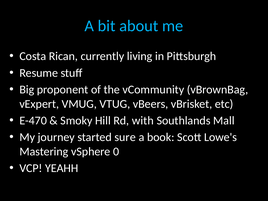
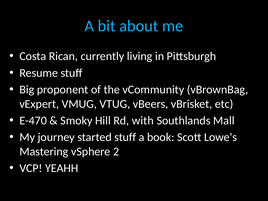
started sure: sure -> stuff (125, 137)
0: 0 -> 2 (116, 152)
